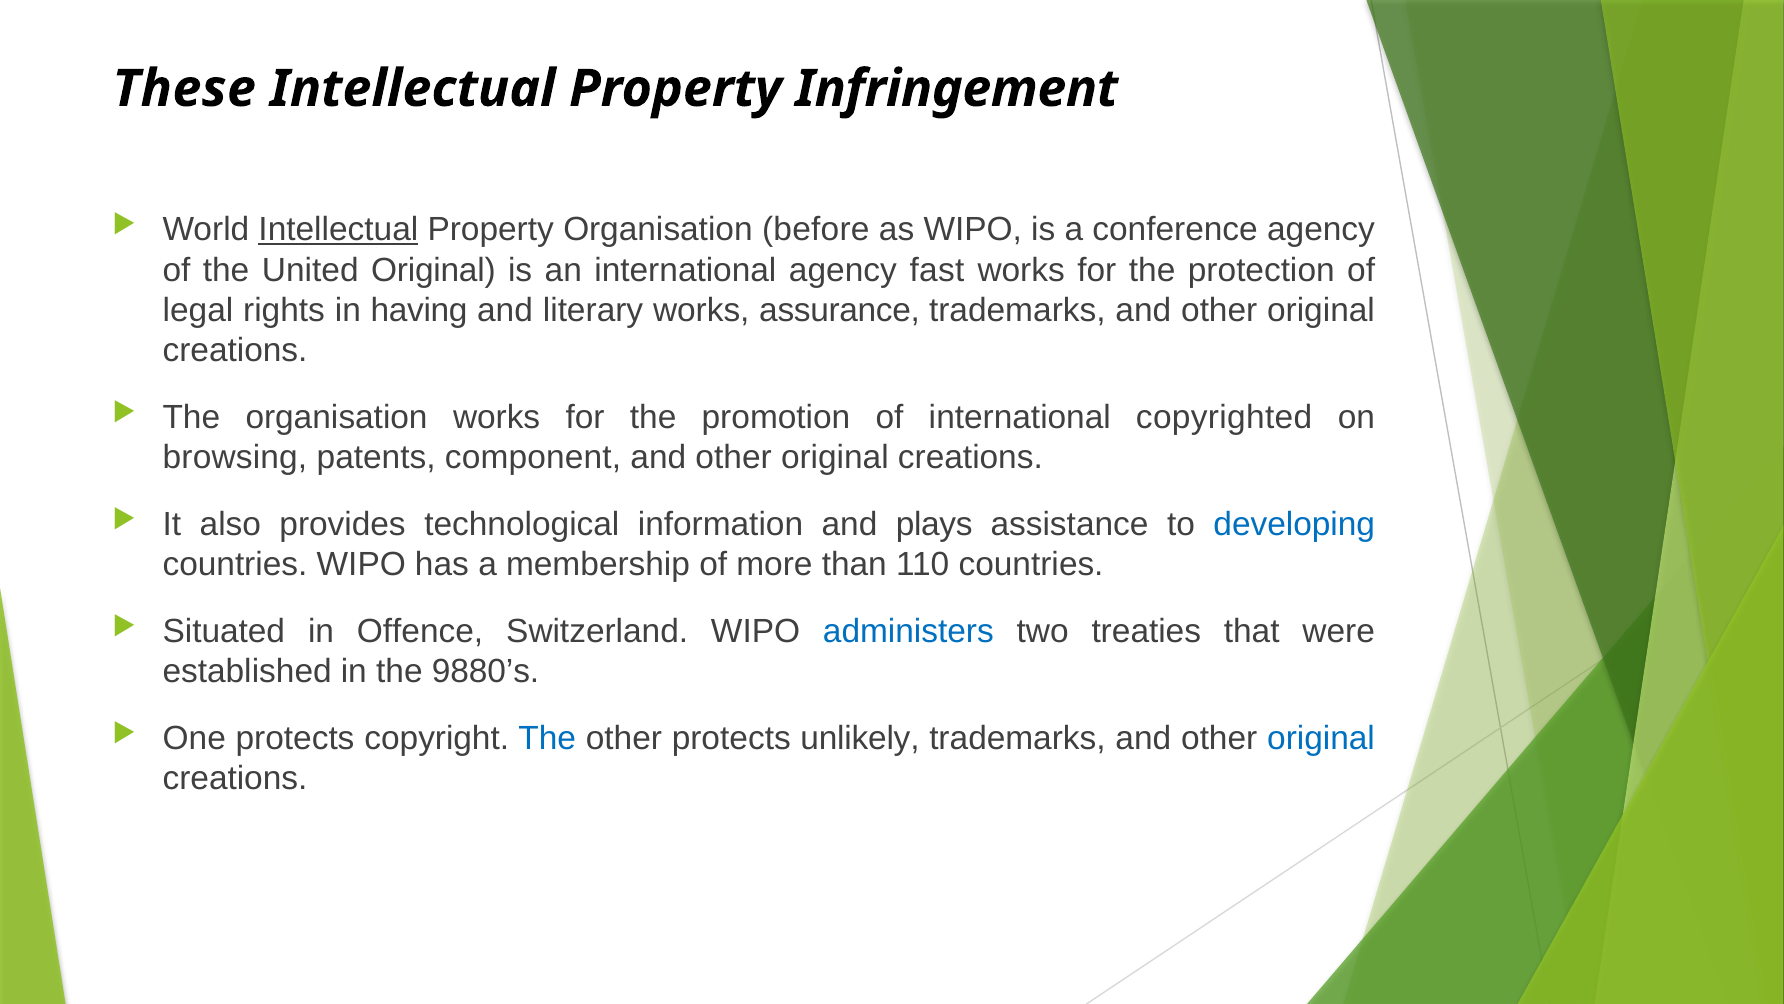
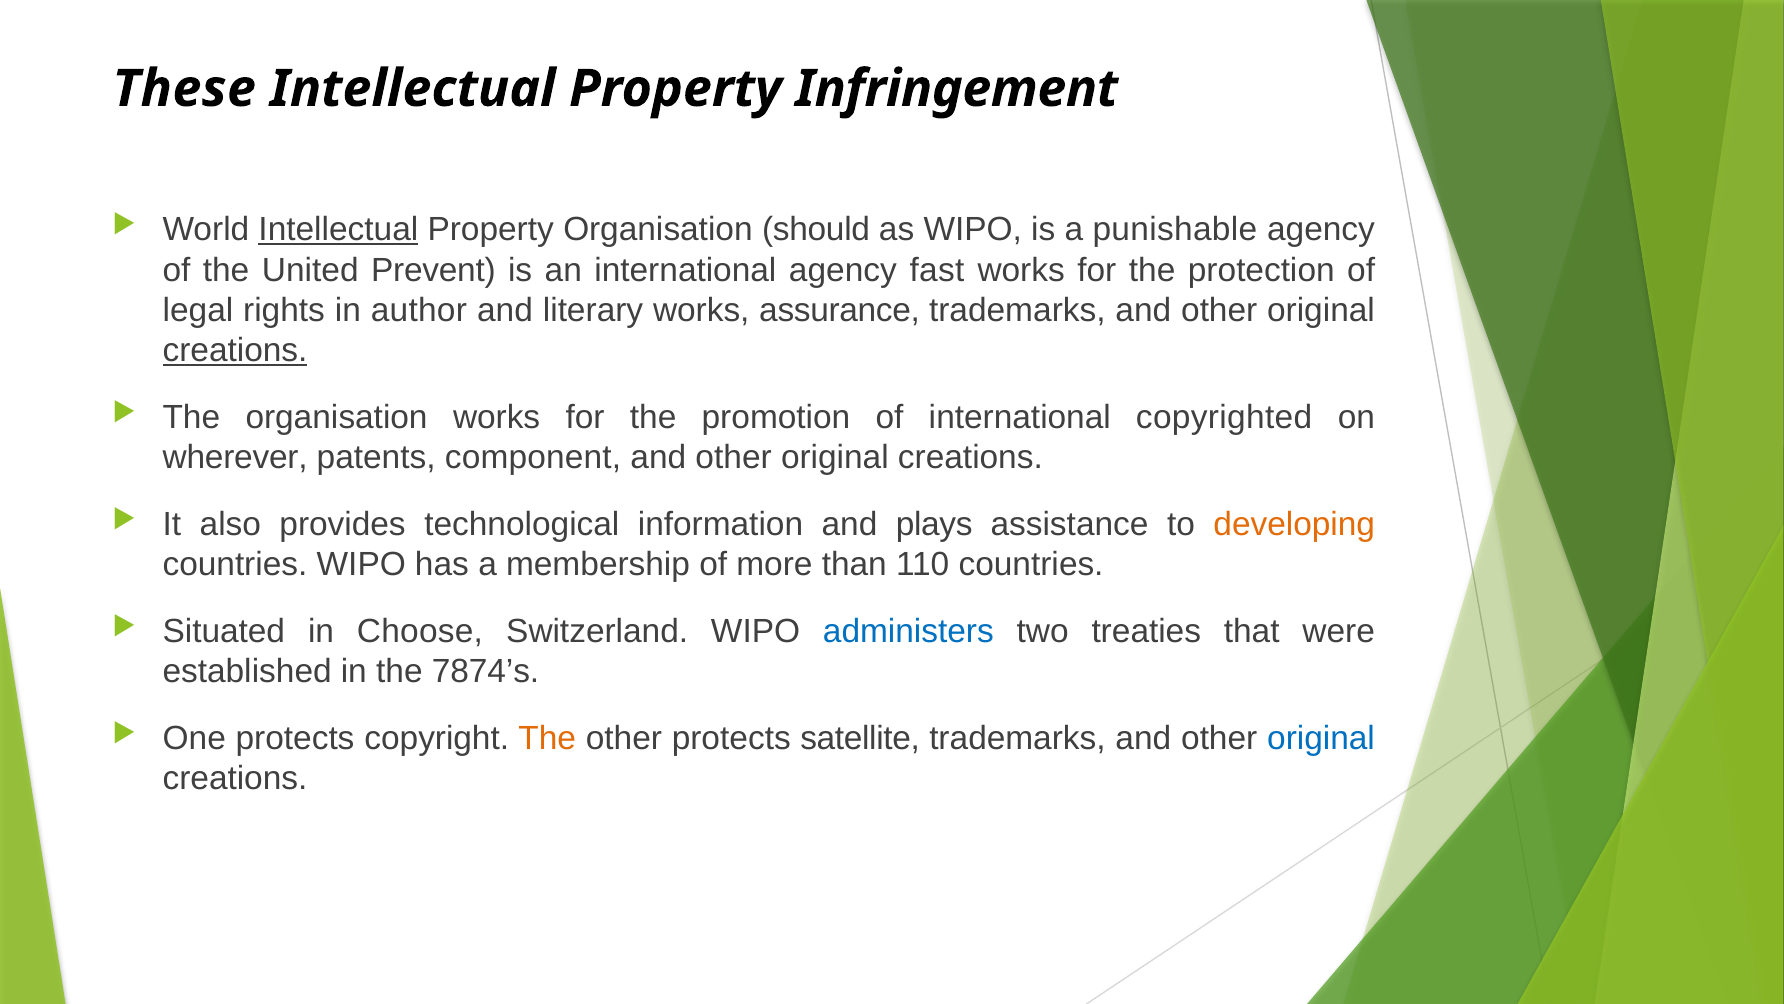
before: before -> should (816, 230)
conference: conference -> punishable (1175, 230)
United Original: Original -> Prevent (433, 270)
having: having -> author (419, 310)
creations underline: none -> present (235, 350)
browsing: browsing -> wherever (235, 457)
developing colour: blue -> orange (1294, 524)
Offence: Offence -> Choose (420, 631)
9880’s: 9880’s -> 7874’s (486, 671)
The colour: blue -> orange (547, 738)
unlikely: unlikely -> satellite (860, 738)
